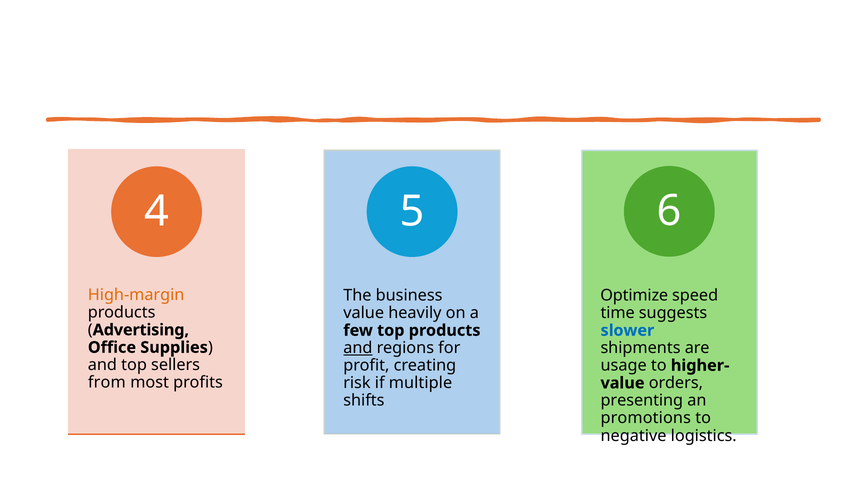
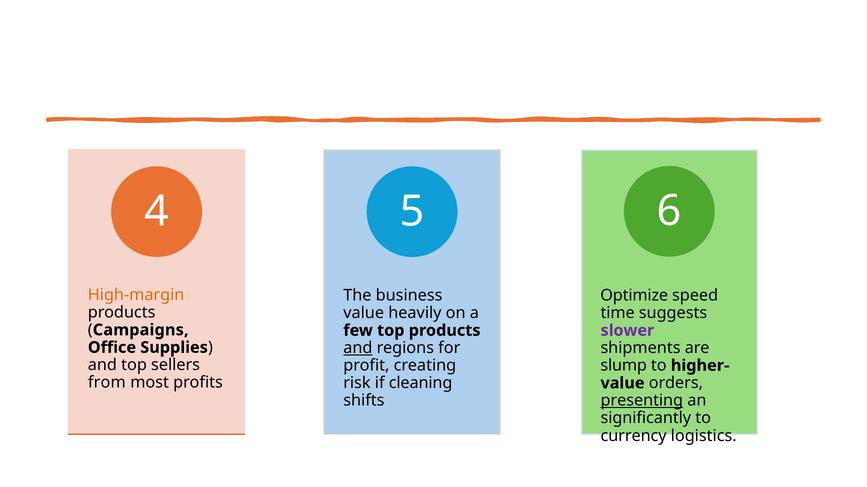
Advertising: Advertising -> Campaigns (141, 330)
slower colour: blue -> purple (627, 331)
usage: usage -> slump (624, 366)
multiple: multiple -> cleaning (421, 384)
presenting underline: none -> present (642, 401)
promotions: promotions -> significantly (646, 419)
negative: negative -> currency (634, 436)
